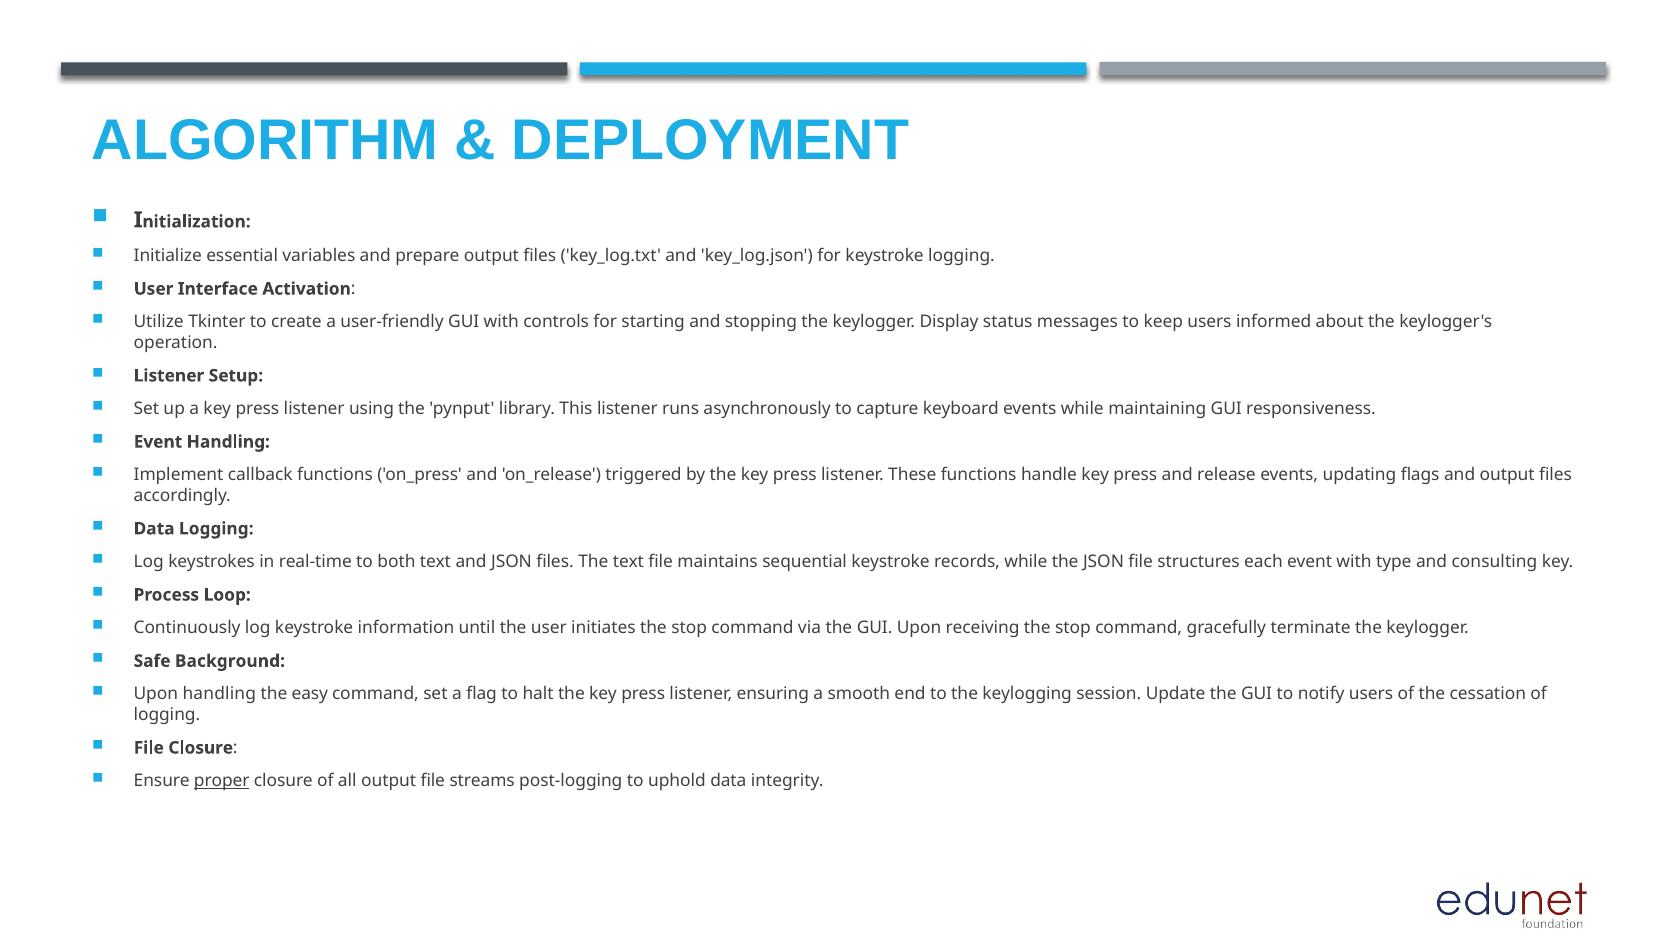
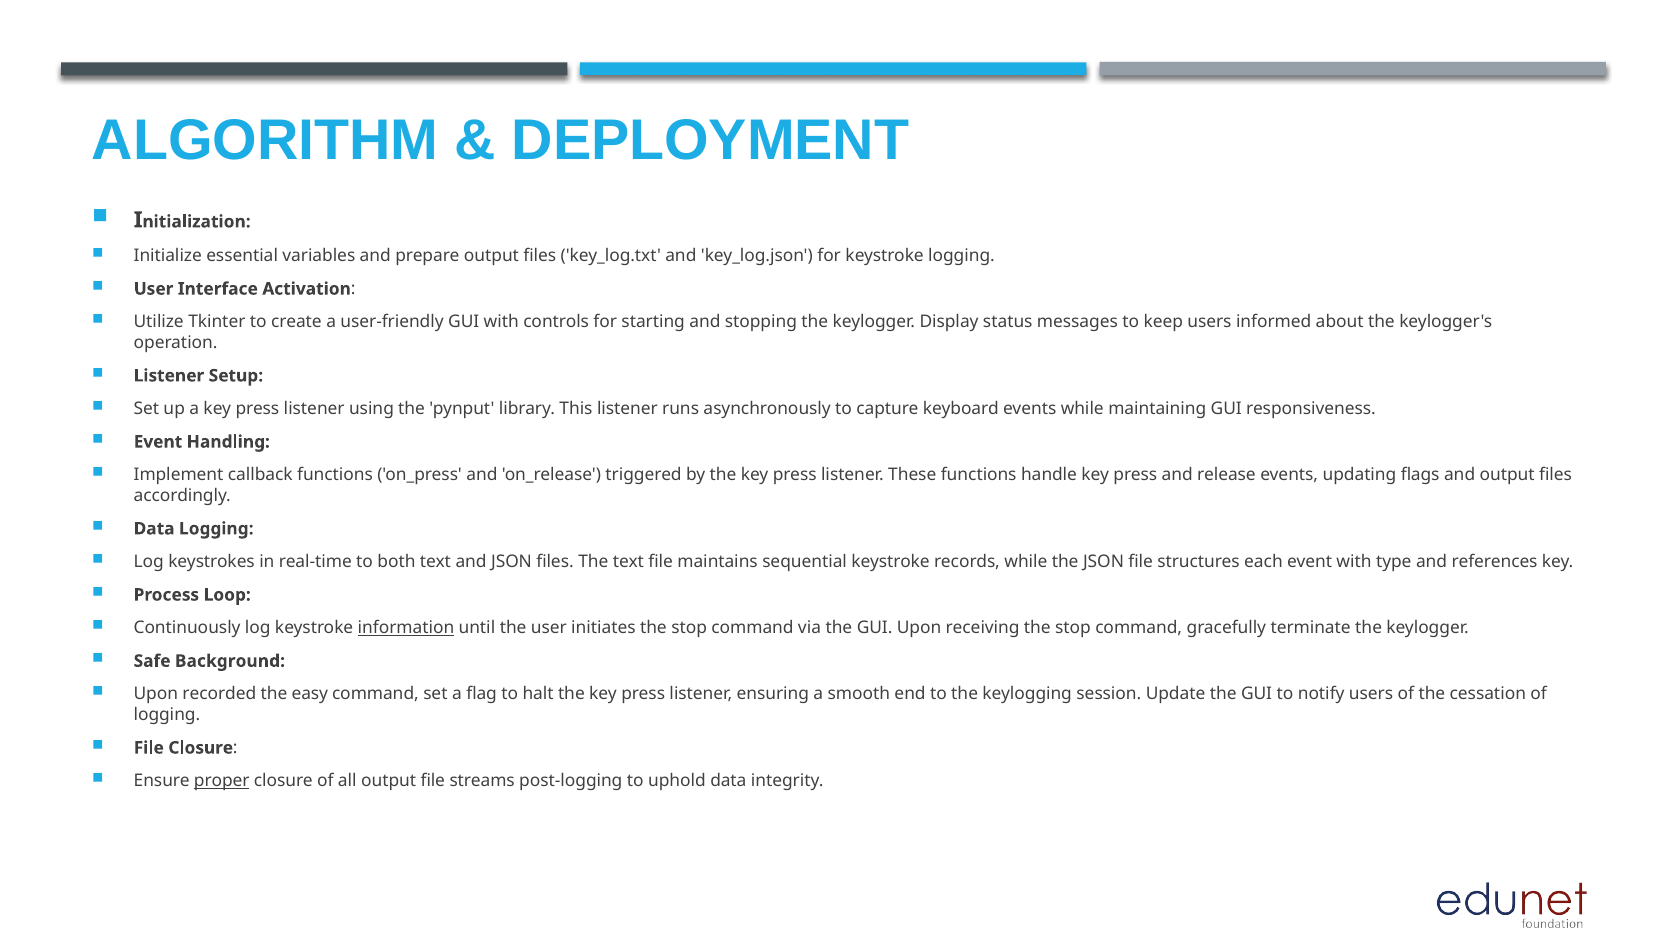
consulting: consulting -> references (1495, 562)
information underline: none -> present (406, 628)
Upon handling: handling -> recorded (219, 694)
